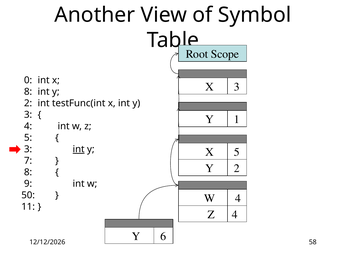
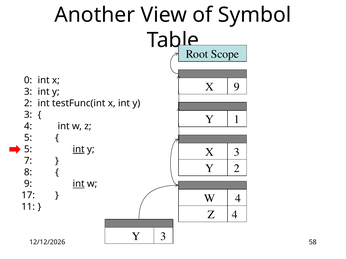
X 3: 3 -> 9 (237, 87)
8: 8 -> 3 (28, 92)
3: 3 -> 5 (28, 150)
X 5: 5 -> 3 (237, 152)
int underline: none -> present (79, 184)
50: 50 -> 17 (28, 196)
Y 6: 6 -> 3 (163, 237)
